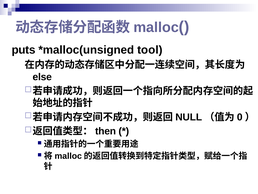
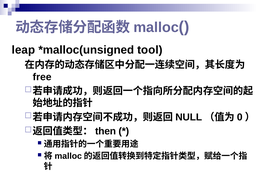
puts: puts -> leap (23, 50)
else: else -> free (42, 77)
